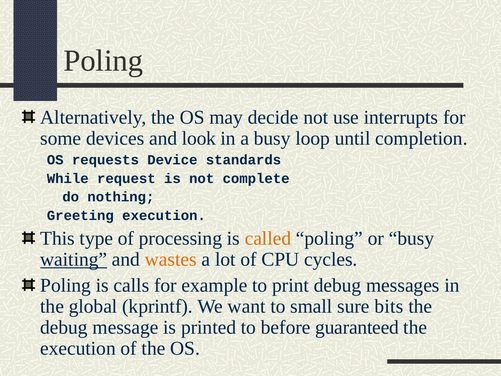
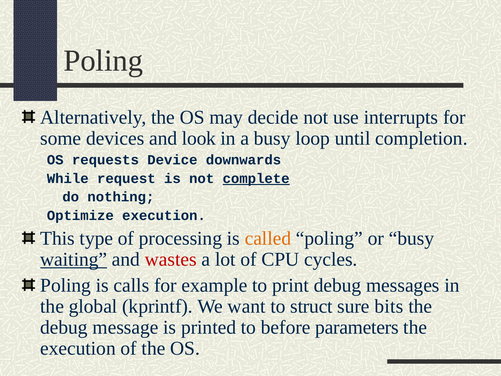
standards: standards -> downwards (244, 160)
complete underline: none -> present (256, 178)
Greeting: Greeting -> Optimize (80, 215)
wastes colour: orange -> red (171, 259)
small: small -> struct (311, 306)
guaranteed: guaranteed -> parameters (357, 327)
